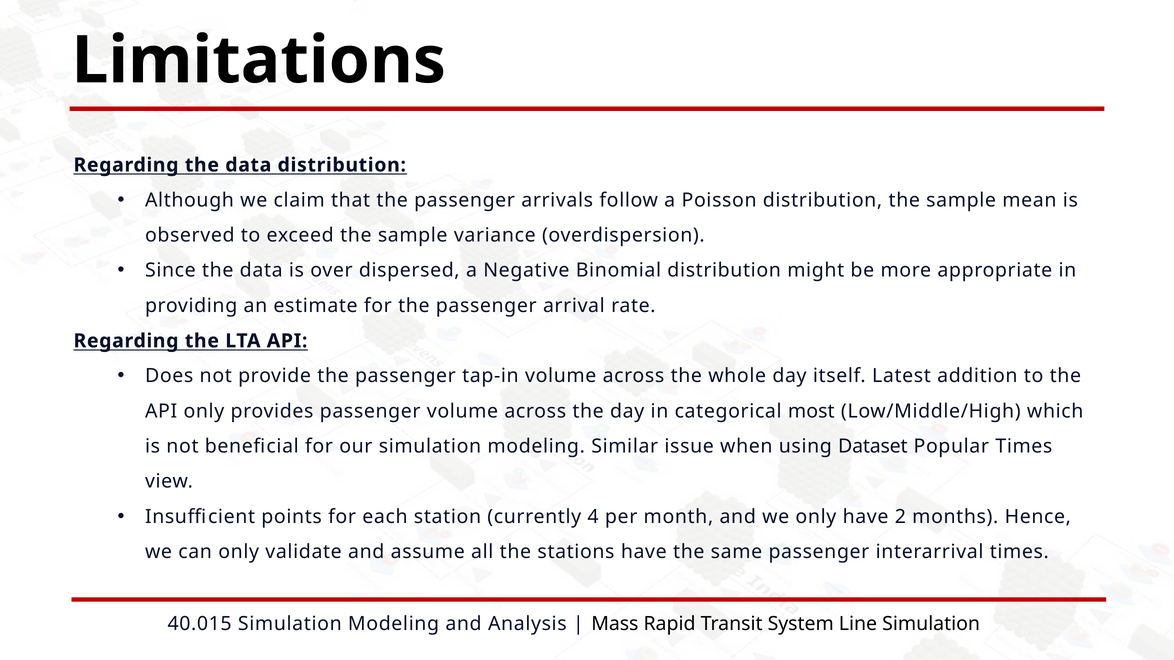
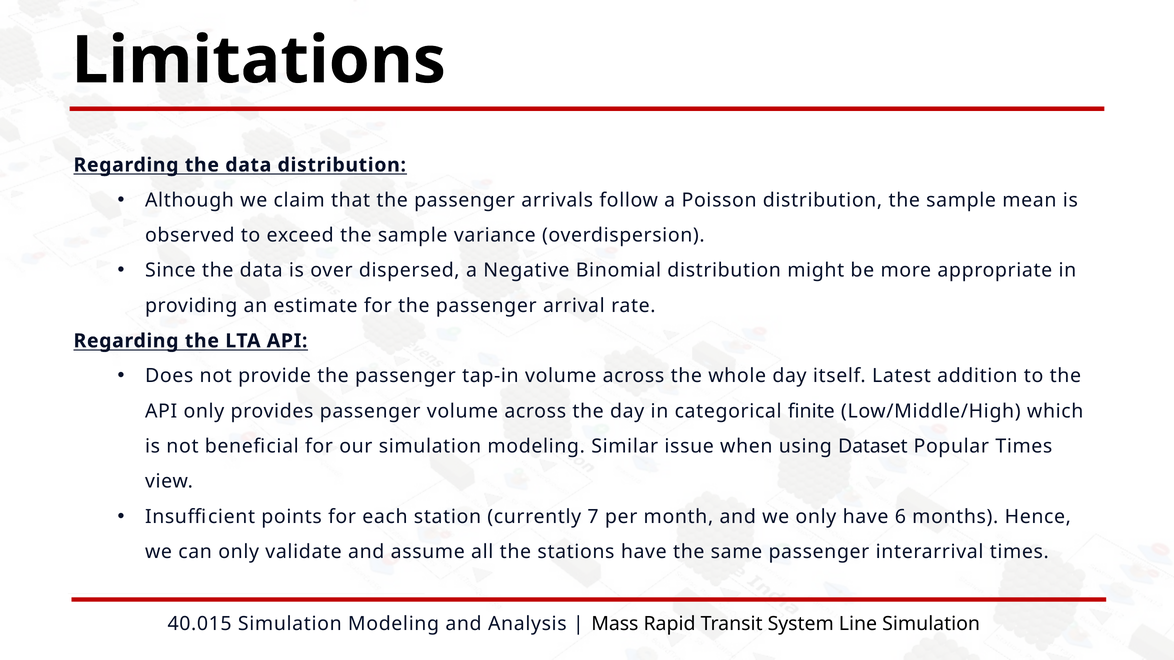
most: most -> finite (811, 411)
4: 4 -> 7 (593, 517)
2: 2 -> 6 (900, 517)
